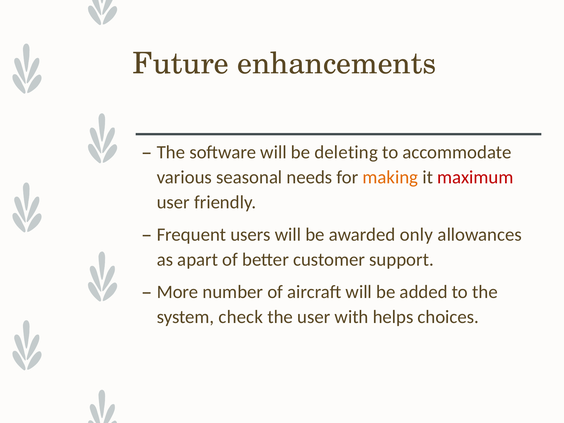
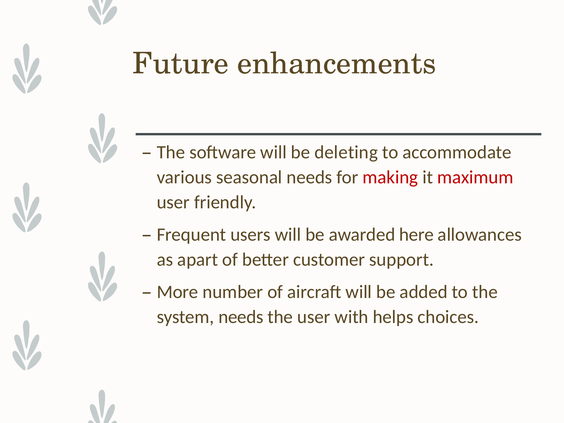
making colour: orange -> red (390, 177)
only: only -> here (417, 235)
system check: check -> needs (241, 317)
